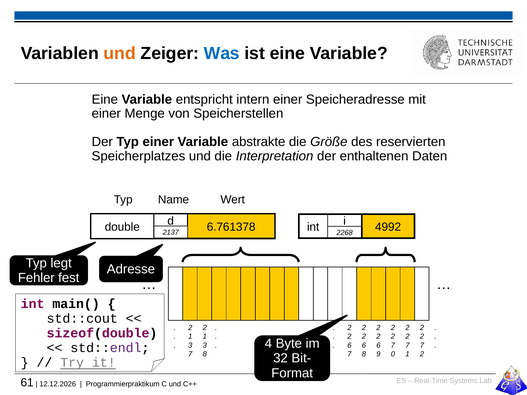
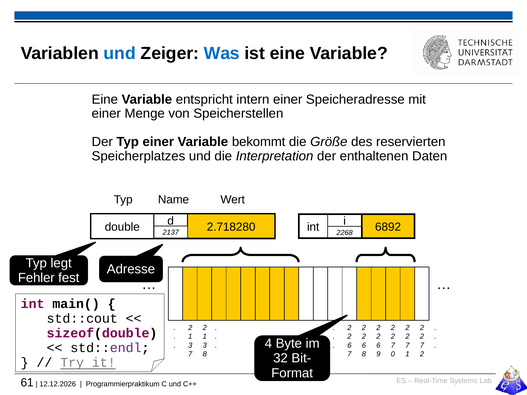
und colour: orange -> blue (120, 54)
abstrakte: abstrakte -> bekommt (259, 142)
6.761378: 6.761378 -> 2.718280 (231, 227)
4992: 4992 -> 6892 (388, 227)
